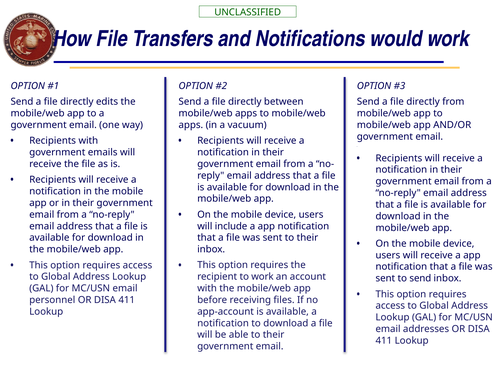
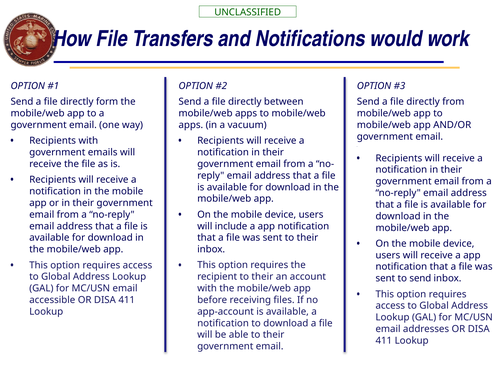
edits: edits -> form (107, 102)
recipient to work: work -> their (262, 277)
personnel: personnel -> accessible (52, 300)
